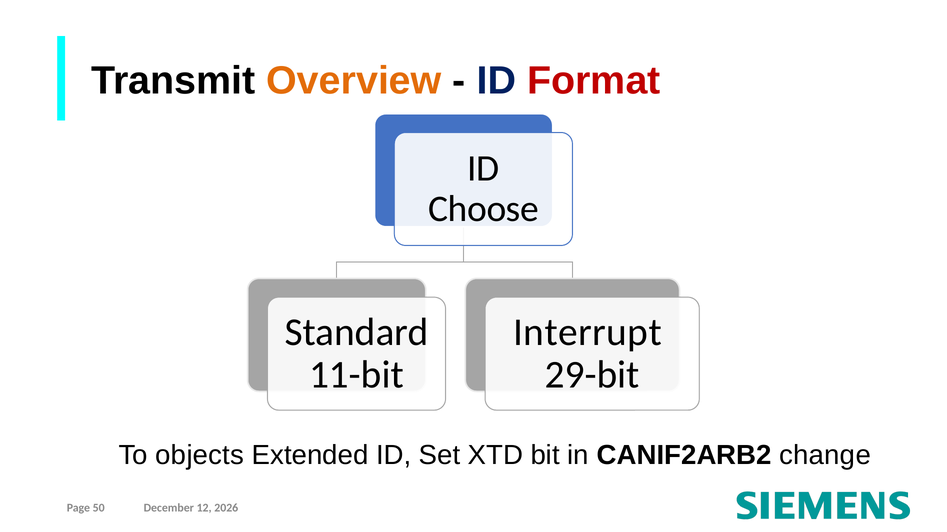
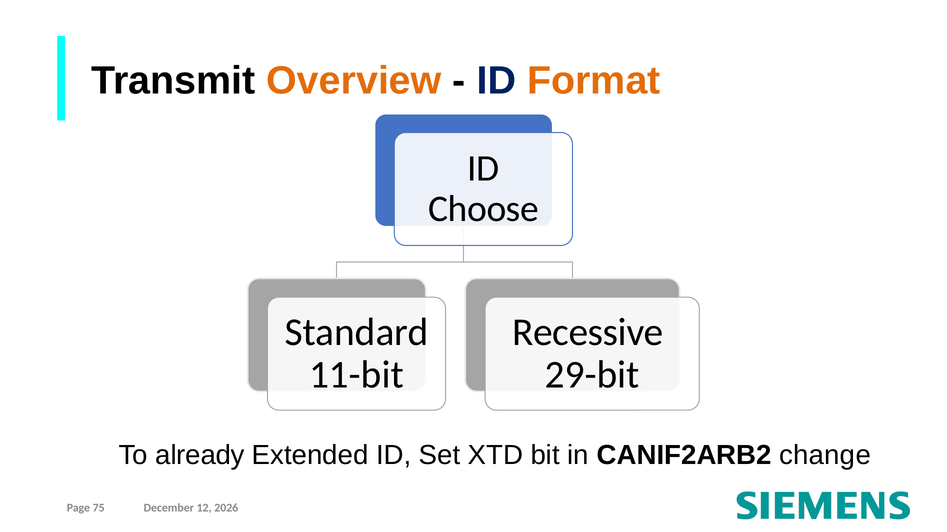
Format colour: red -> orange (594, 81)
Interrupt: Interrupt -> Recessive (588, 333)
objects: objects -> already (200, 456)
50: 50 -> 75 (99, 509)
